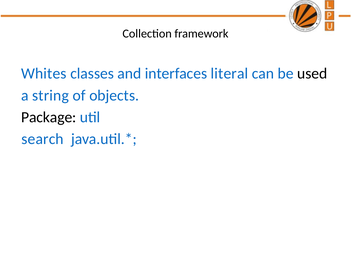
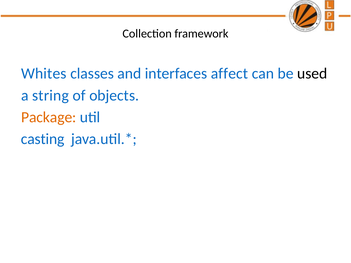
literal: literal -> affect (229, 74)
Package colour: black -> orange (49, 117)
search: search -> casting (43, 139)
